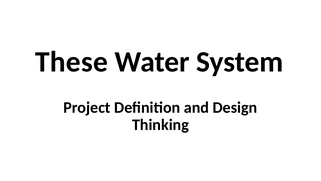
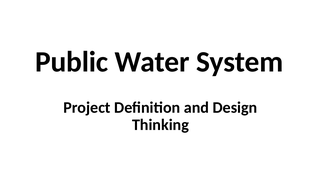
These: These -> Public (72, 62)
